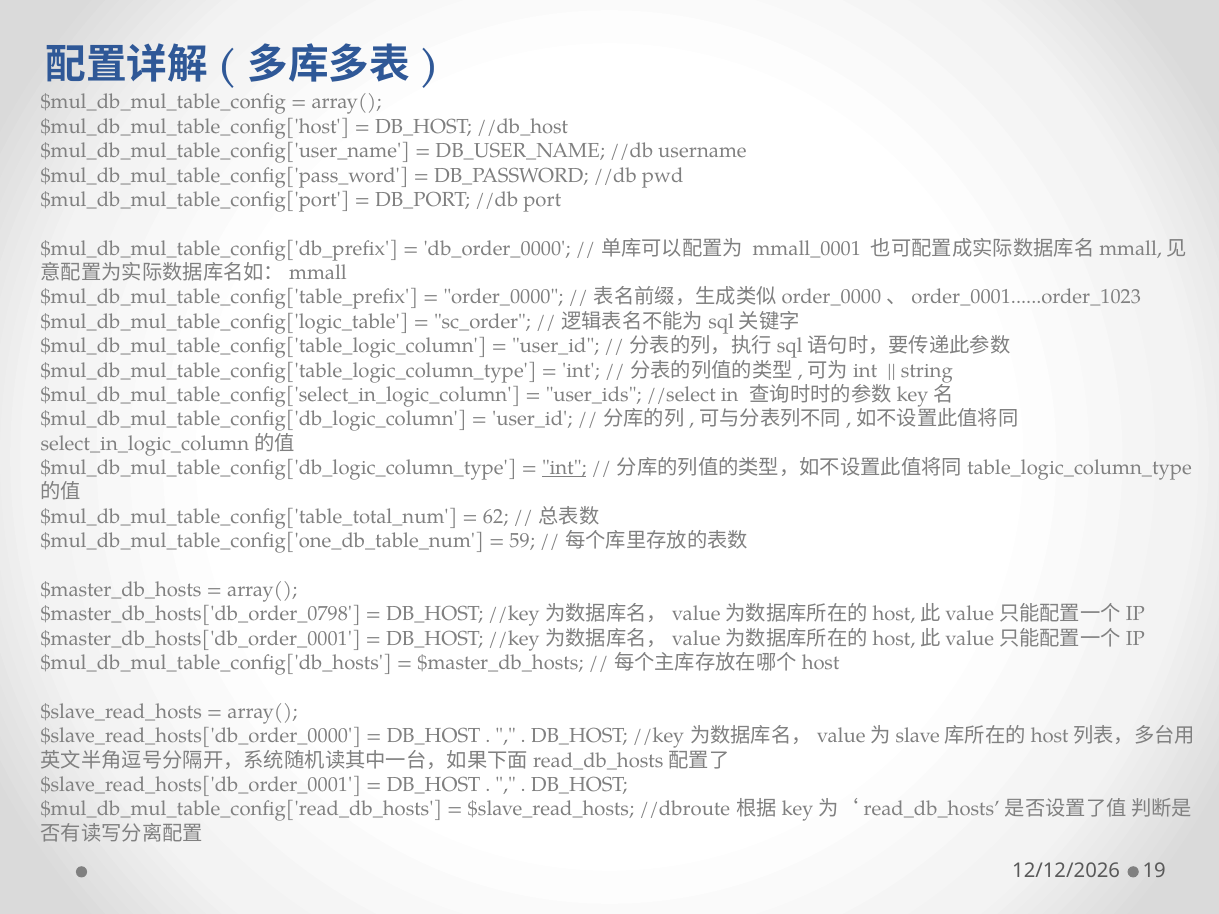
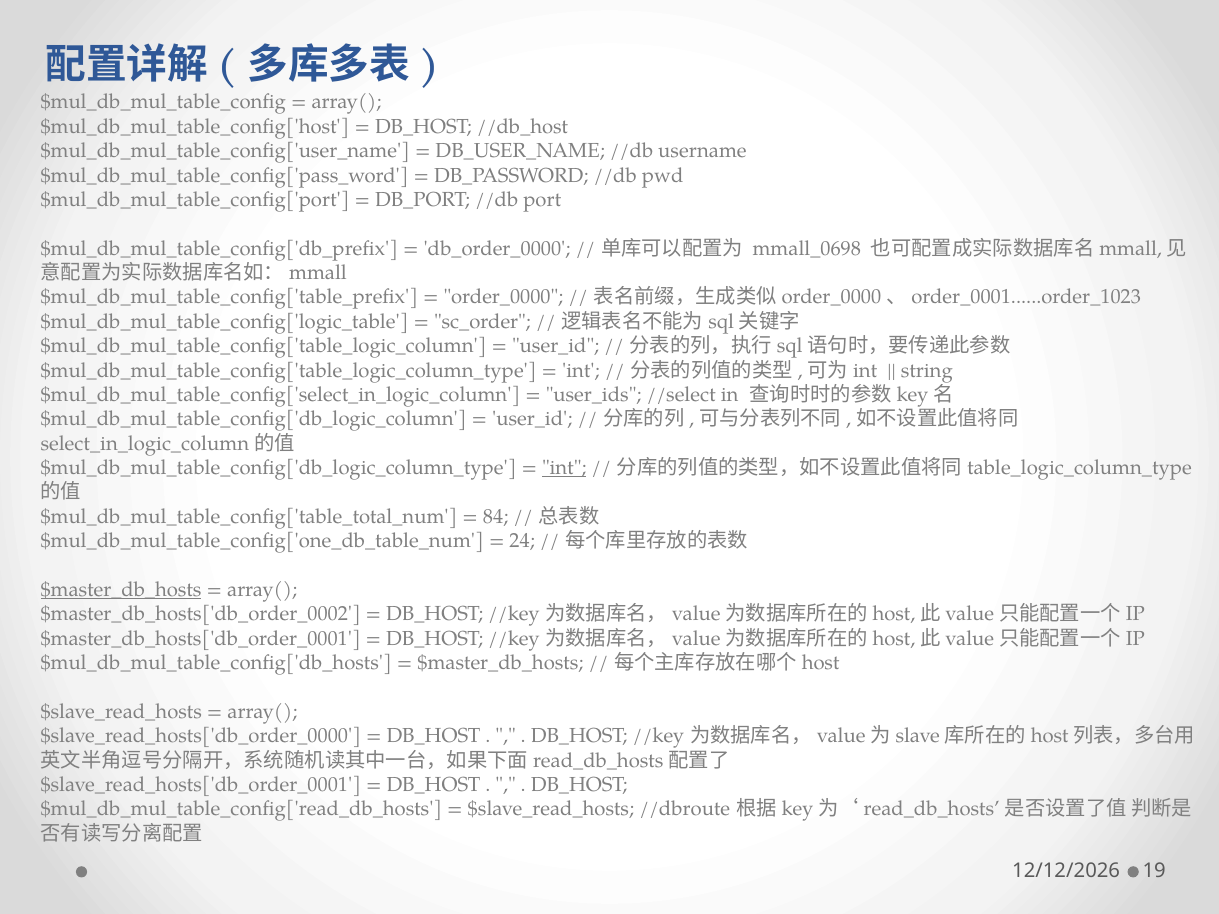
mmall_0001: mmall_0001 -> mmall_0698 (807, 249)
62: 62 -> 84 (496, 517)
59: 59 -> 24 (522, 541)
$master_db_hosts underline: none -> present (121, 590)
$master_db_hosts['db_order_0798: $master_db_hosts['db_order_0798 -> $master_db_hosts['db_order_0002 (201, 614)
